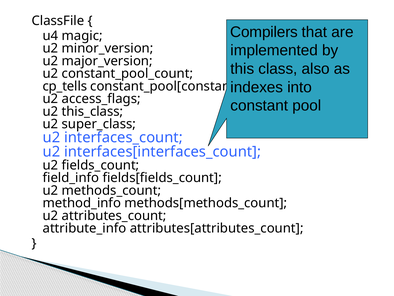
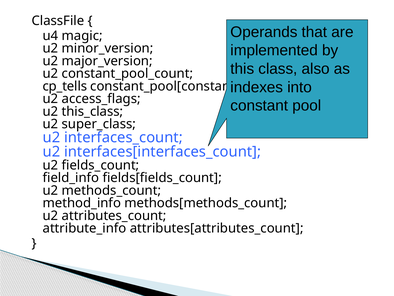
Compilers: Compilers -> Operands (264, 32)
